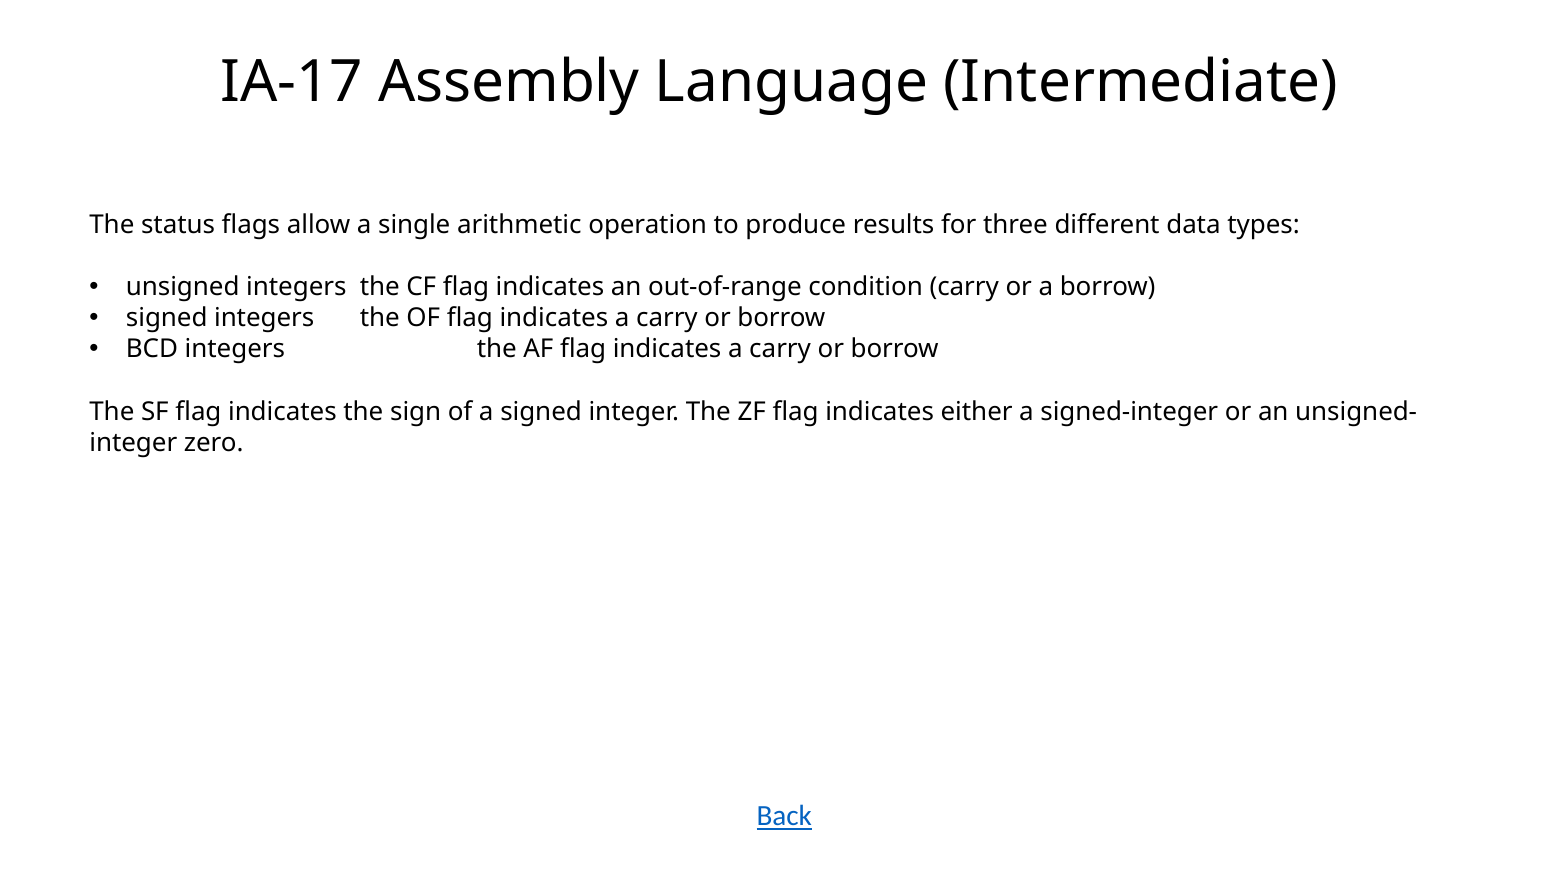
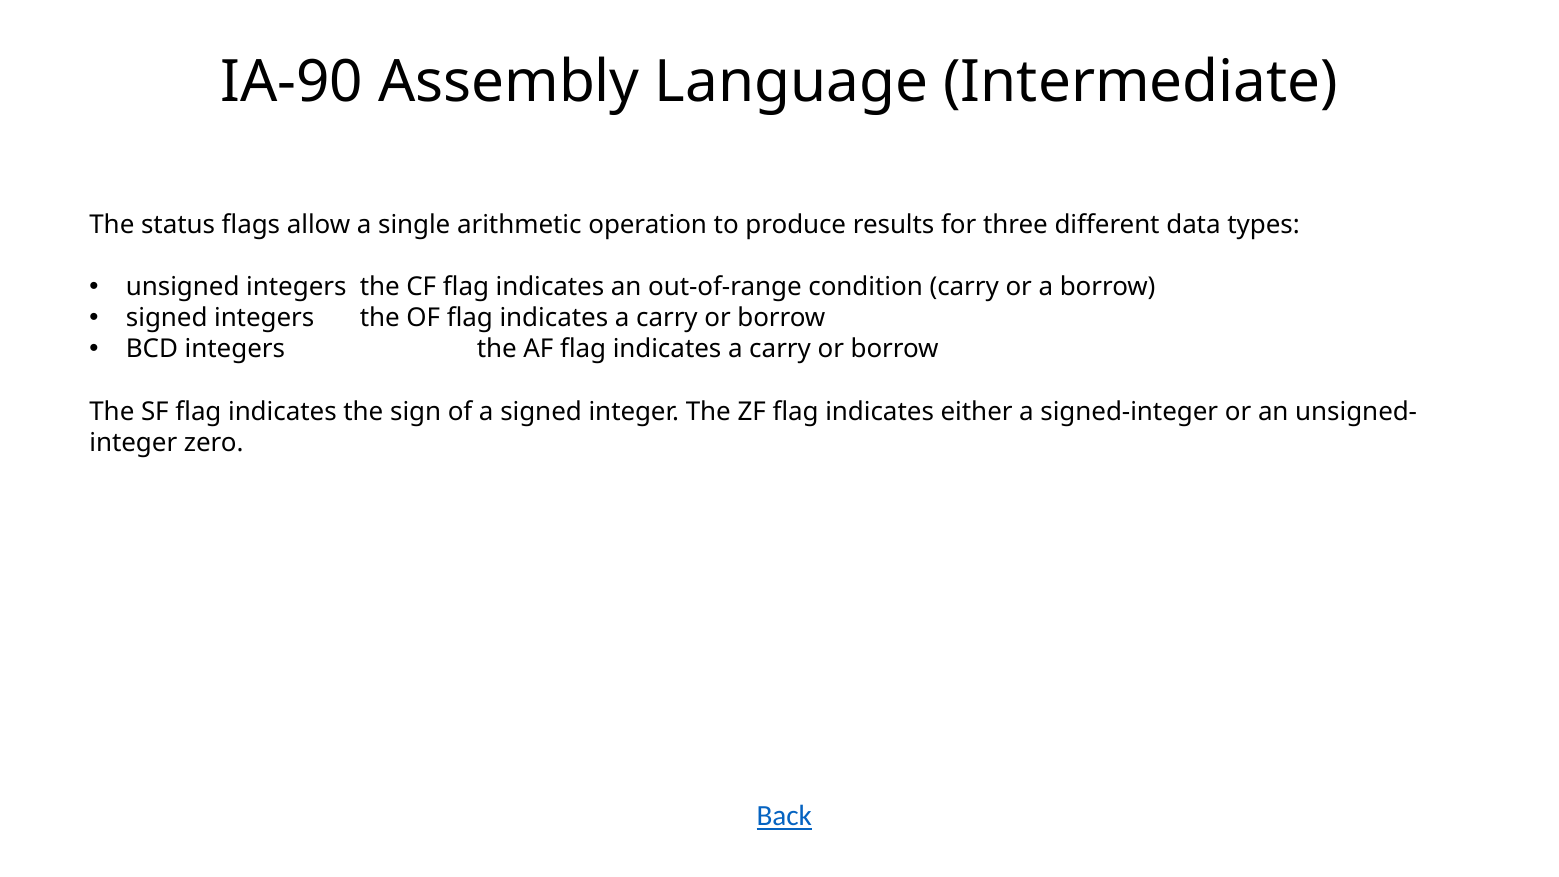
IA-17: IA-17 -> IA-90 (292, 82)
